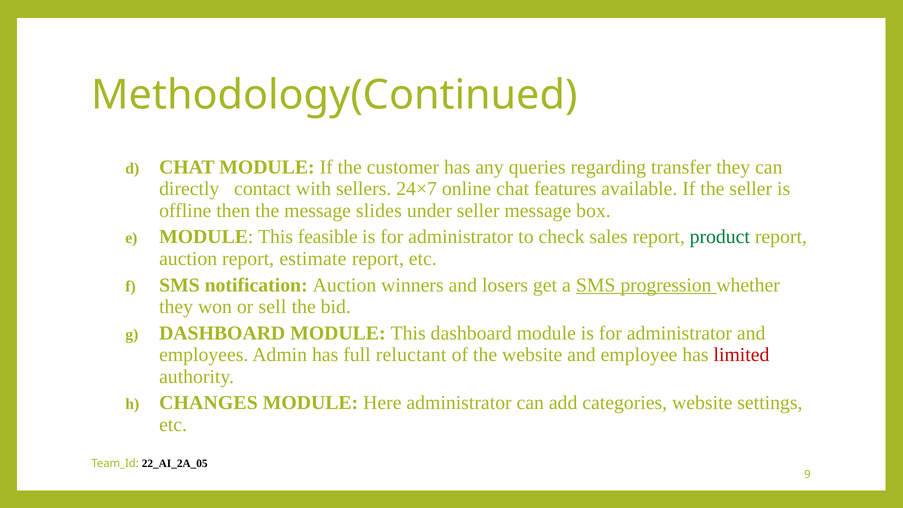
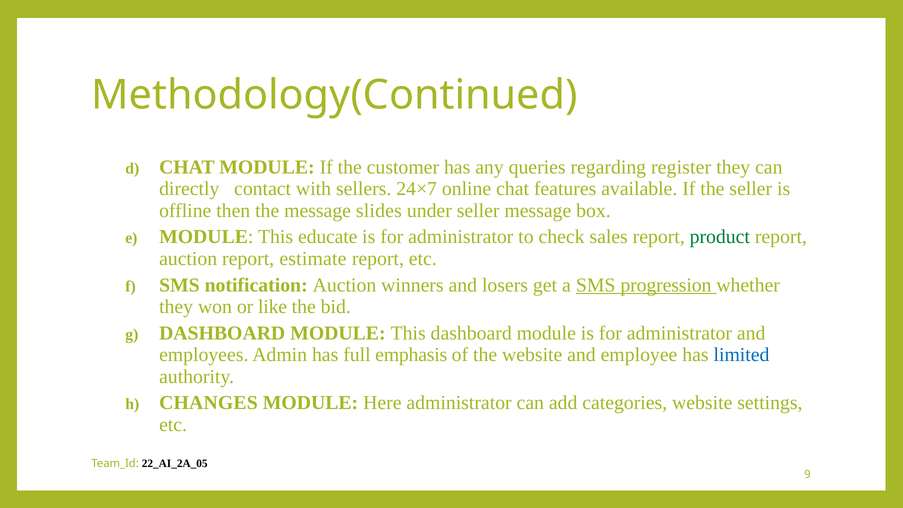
transfer: transfer -> register (681, 167)
feasible: feasible -> educate (328, 237)
sell: sell -> like (273, 307)
reluctant: reluctant -> emphasis (411, 355)
limited colour: red -> blue (741, 355)
